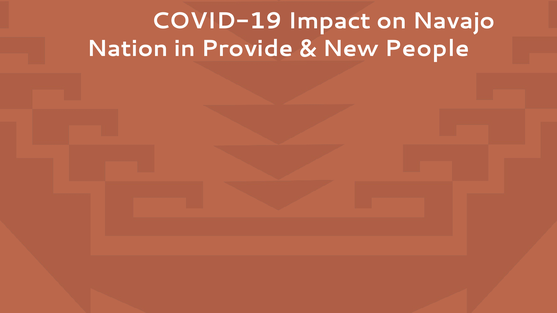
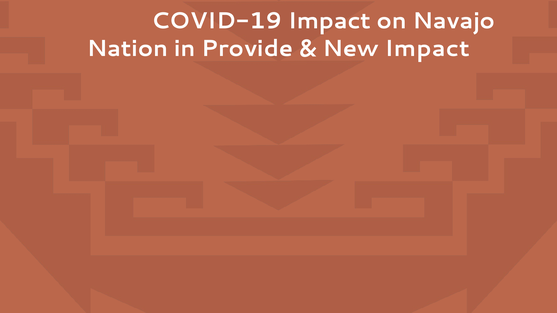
New People: People -> Impact (427, 49)
